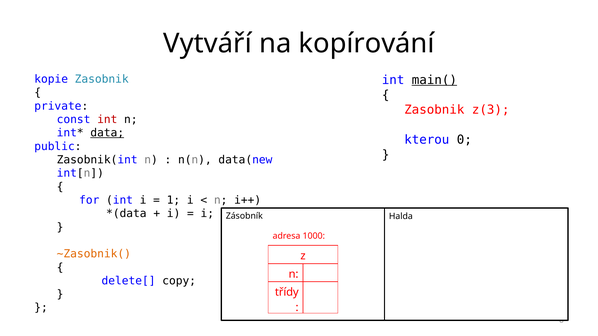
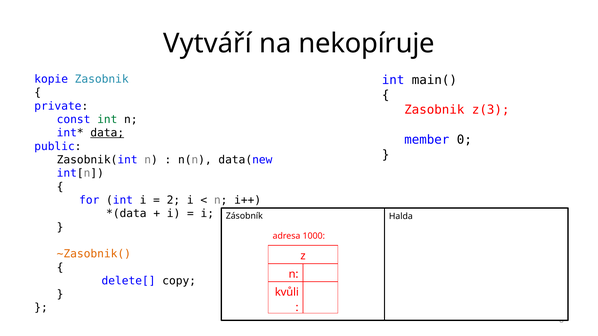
kopírování: kopírování -> nekopíruje (367, 43)
main( underline: present -> none (434, 80)
int colour: red -> green (107, 120)
kterou: kterou -> member (427, 140)
1: 1 -> 2 (173, 200)
třídy: třídy -> kvůli (287, 293)
